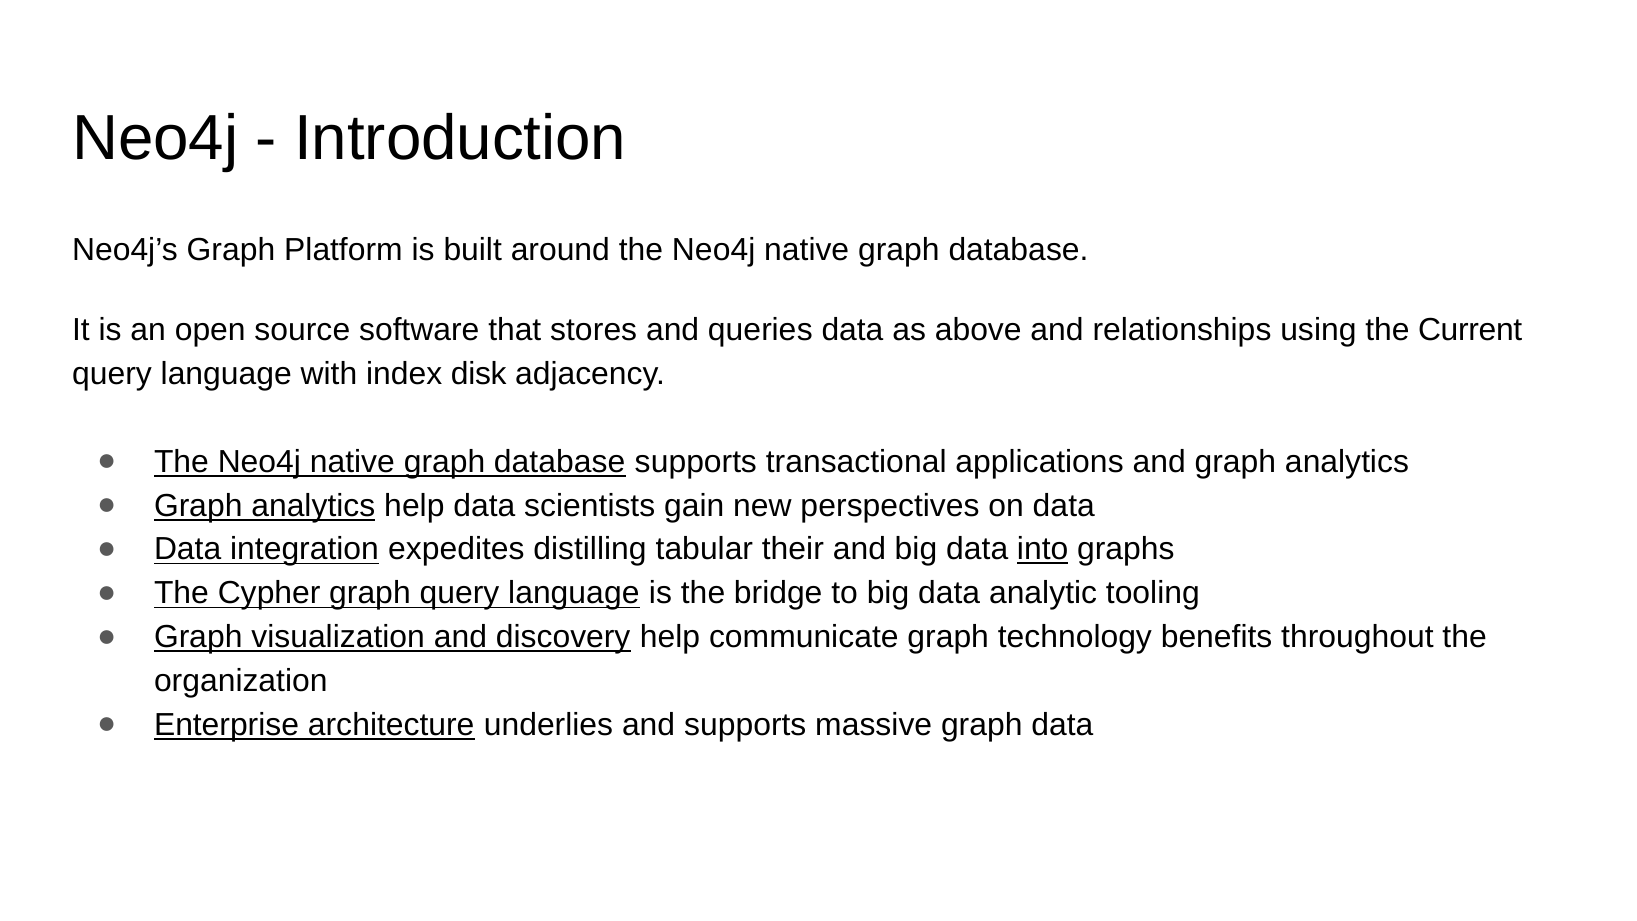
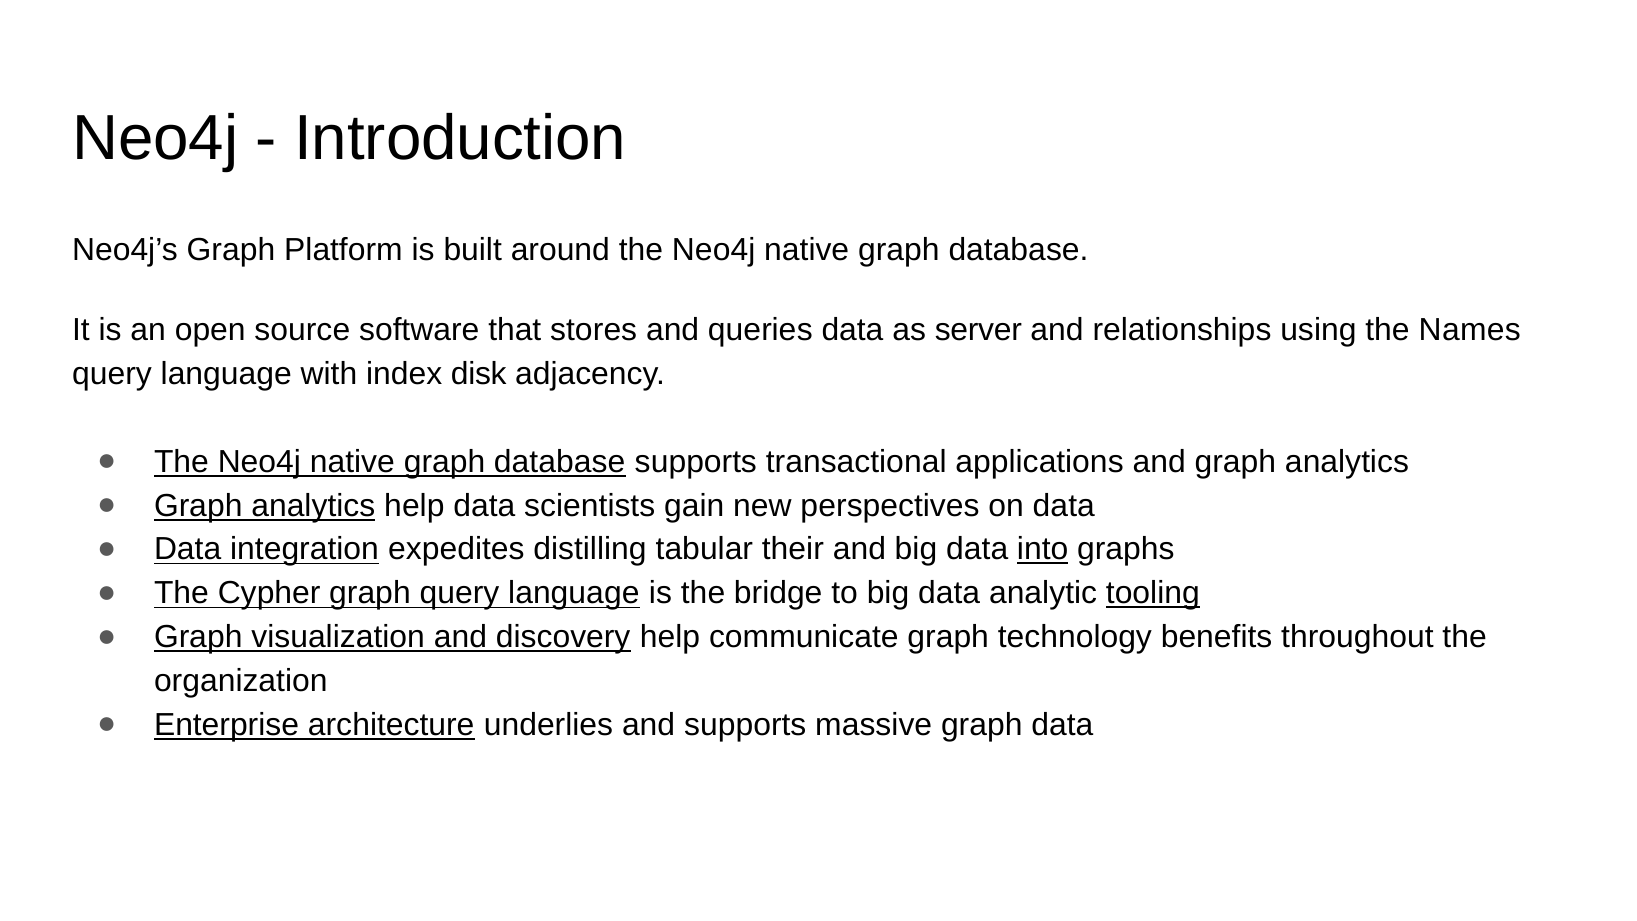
above: above -> server (978, 330)
Current: Current -> Names (1470, 330)
tooling underline: none -> present (1153, 593)
